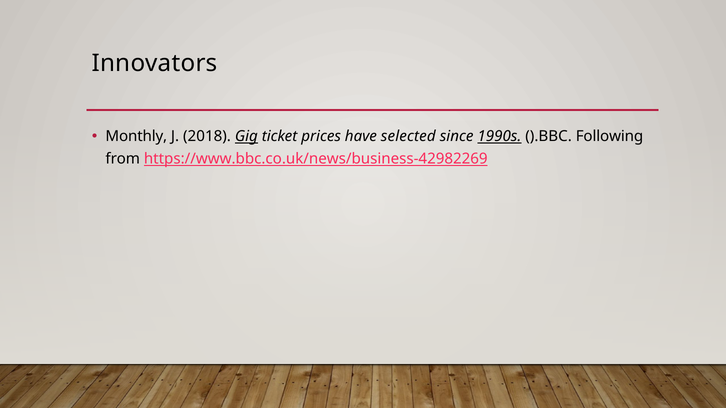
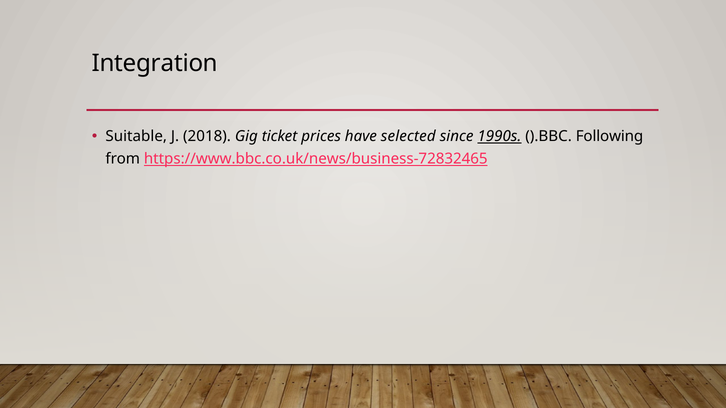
Innovators: Innovators -> Integration (155, 64)
Monthly: Monthly -> Suitable (136, 137)
Gig underline: present -> none (246, 137)
https://www.bbc.co.uk/news/business-42982269: https://www.bbc.co.uk/news/business-42982269 -> https://www.bbc.co.uk/news/business-72832465 (316, 159)
